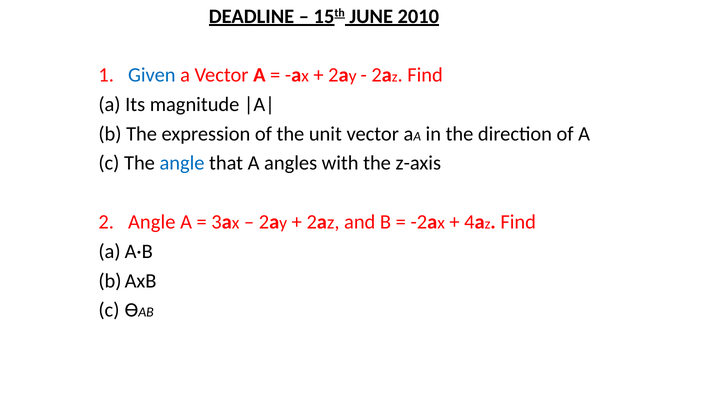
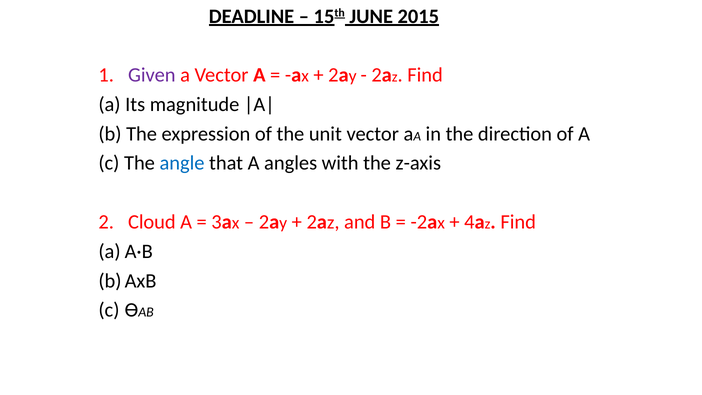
2010: 2010 -> 2015 (418, 16)
Given colour: blue -> purple (152, 75)
Angle: Angle -> Cloud (152, 222)
